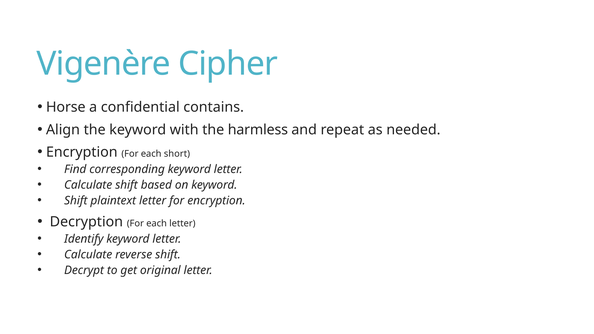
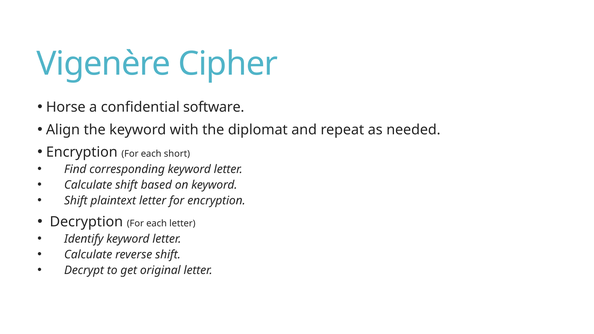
contains: contains -> software (214, 107)
harmless: harmless -> diplomat (258, 130)
